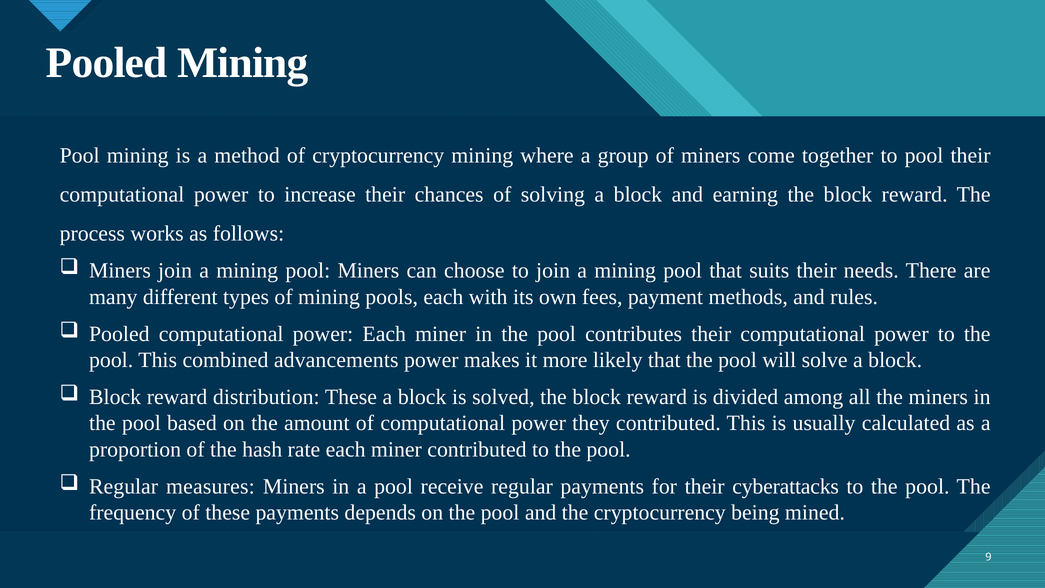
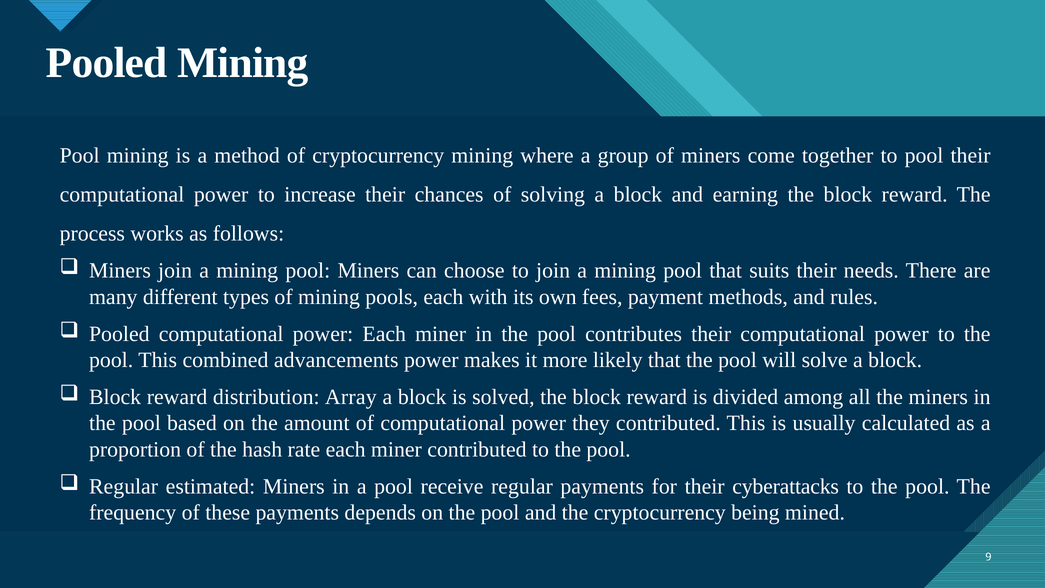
distribution These: These -> Array (351, 397)
measures: measures -> estimated (210, 486)
